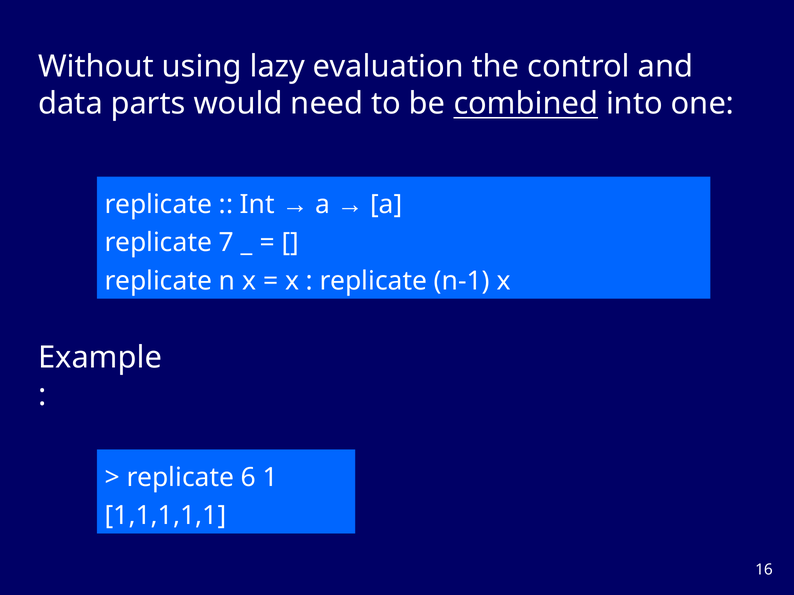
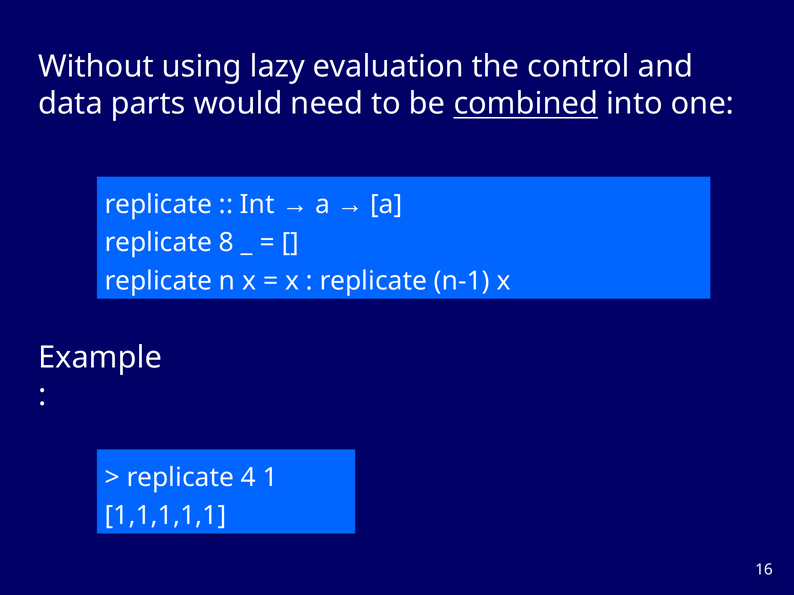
7: 7 -> 8 (226, 243)
6: 6 -> 4 (249, 478)
